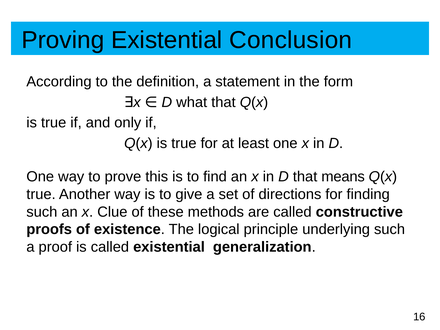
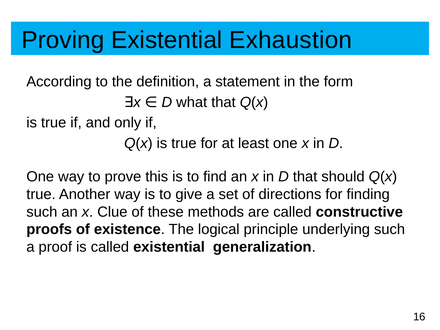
Conclusion: Conclusion -> Exhaustion (291, 40)
means: means -> should (343, 177)
